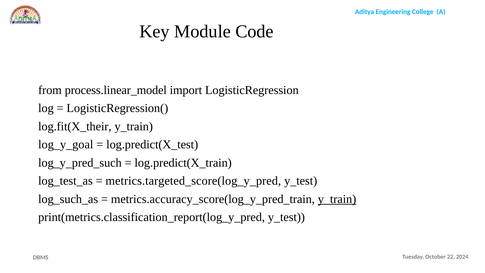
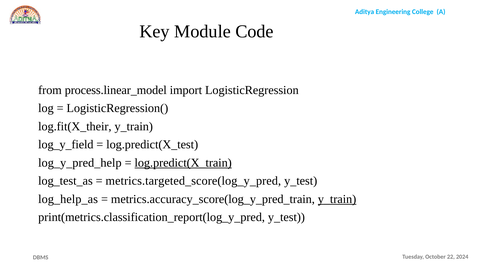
log_y_goal: log_y_goal -> log_y_field (66, 144)
log_y_pred_such: log_y_pred_such -> log_y_pred_help (80, 163)
log.predict(X_train underline: none -> present (183, 163)
log_such_as: log_such_as -> log_help_as (68, 199)
